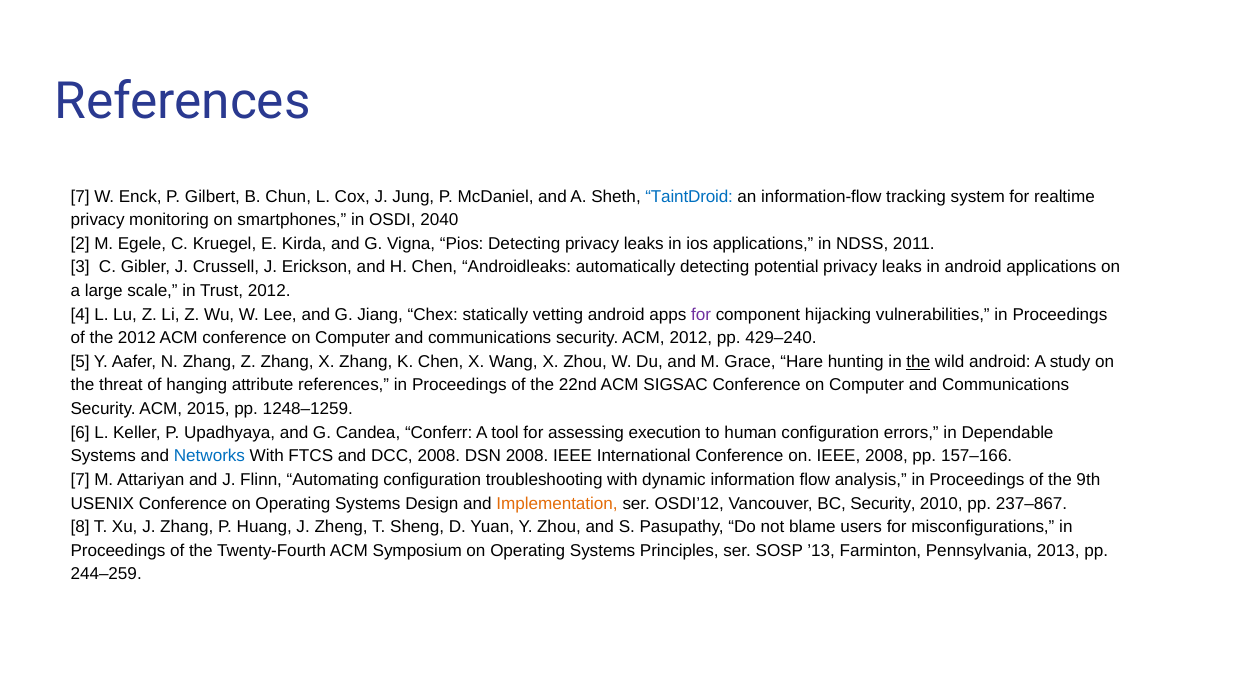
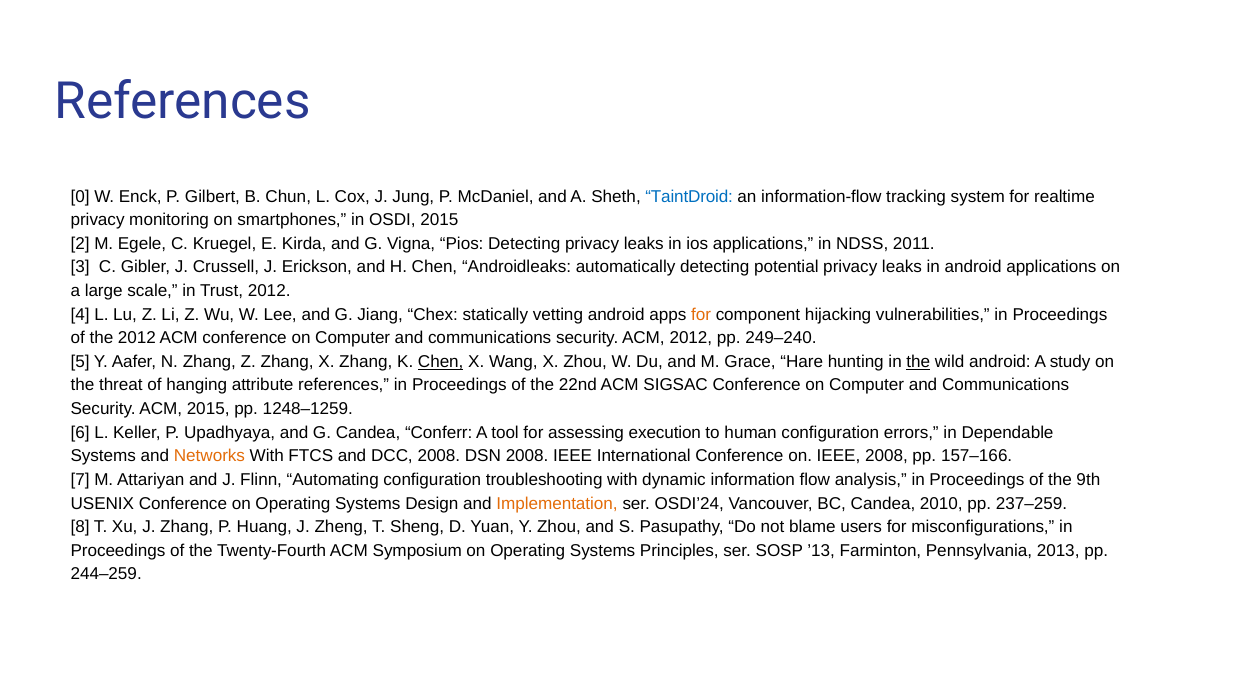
7: 7 -> 0 (80, 197)
OSDI 2040: 2040 -> 2015 (439, 220)
for colour: purple -> orange (701, 315)
429–240: 429–240 -> 249–240 (781, 338)
Chen underline: none -> present (441, 362)
Networks colour: blue -> orange (209, 457)
OSDI’12: OSDI’12 -> OSDI’24 (689, 504)
BC Security: Security -> Candea (883, 504)
237–867: 237–867 -> 237–259 (1031, 504)
